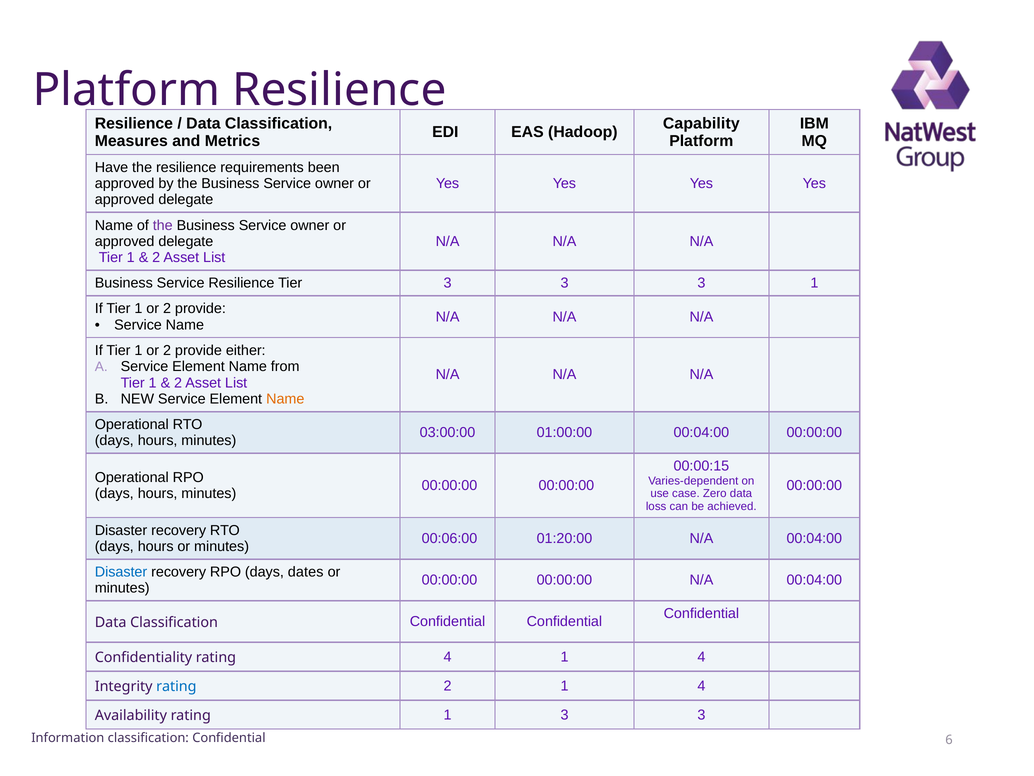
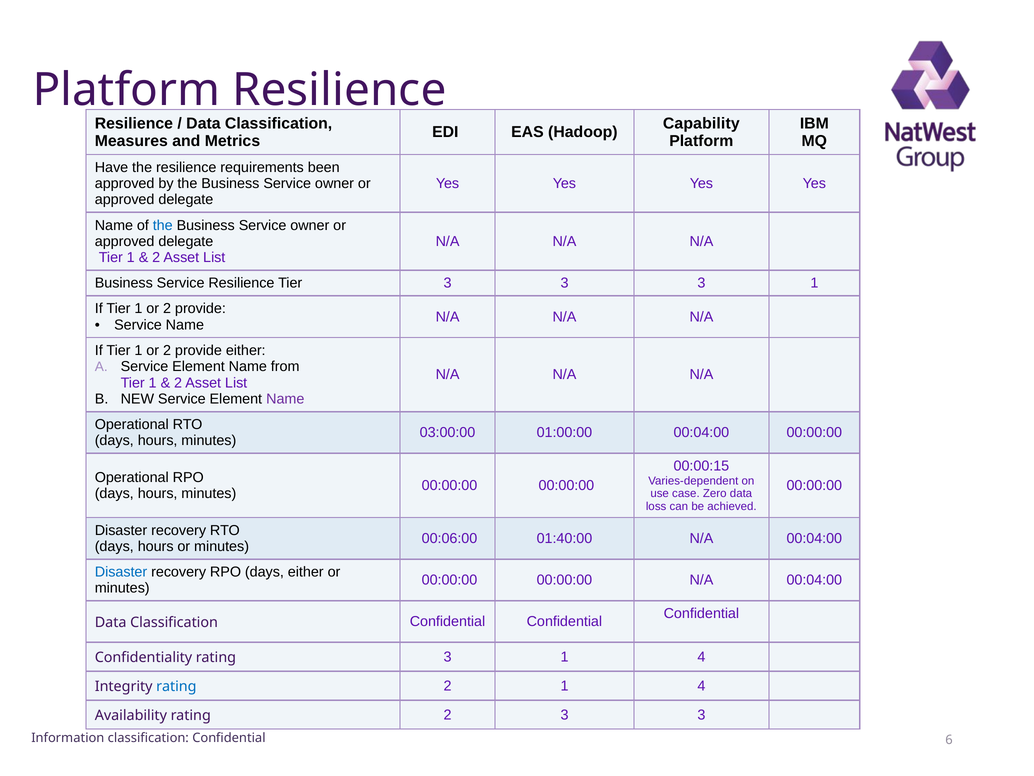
the colour: purple -> blue (163, 225)
Name colour: orange -> purple (285, 399)
01:20:00: 01:20:00 -> 01:40:00 (564, 538)
days dates: dates -> either (306, 572)
rating 4: 4 -> 3 (448, 657)
Availability rating 1: 1 -> 2 (448, 714)
